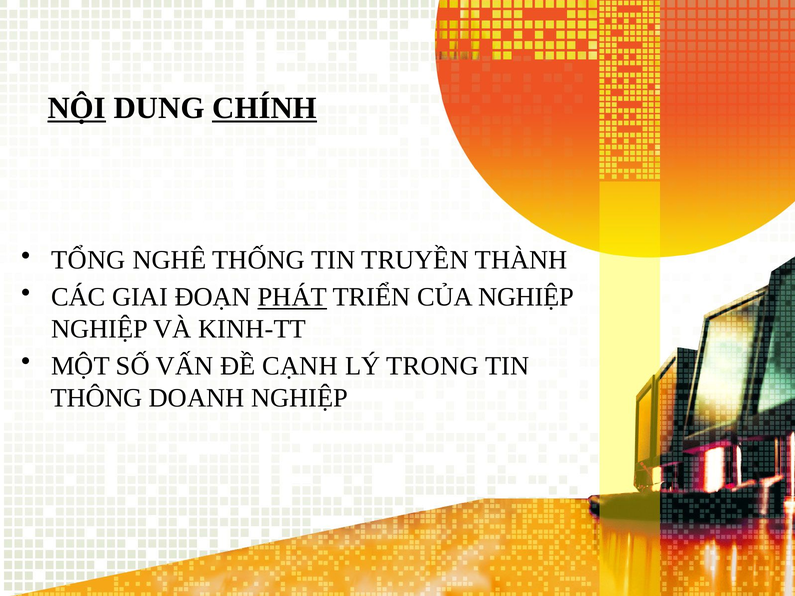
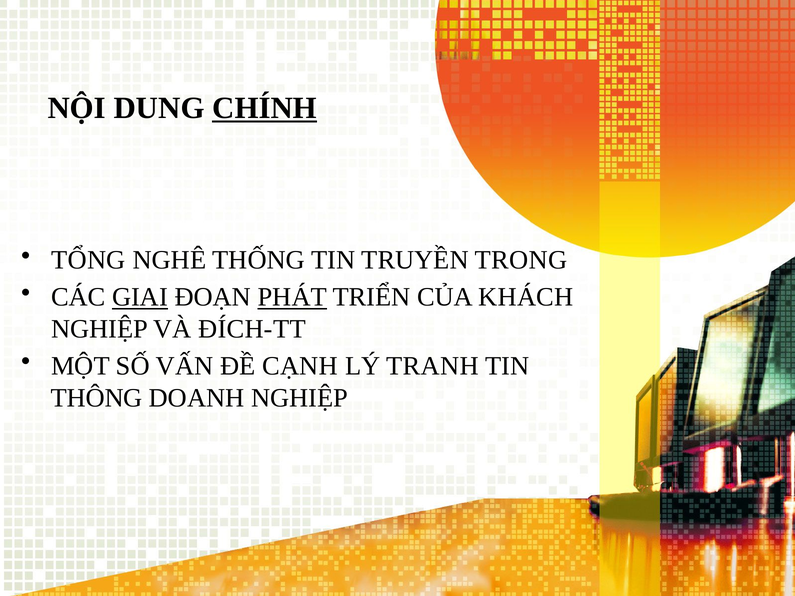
NỘI underline: present -> none (77, 108)
THÀNH: THÀNH -> TRONG (521, 260)
GIAI underline: none -> present (140, 297)
CỦA NGHIỆP: NGHIỆP -> KHÁCH (526, 297)
KINH-TT: KINH-TT -> ĐÍCH-TT (252, 329)
TRONG: TRONG -> TRANH (433, 366)
